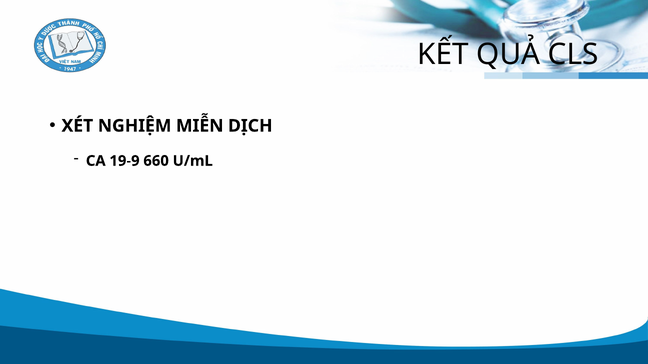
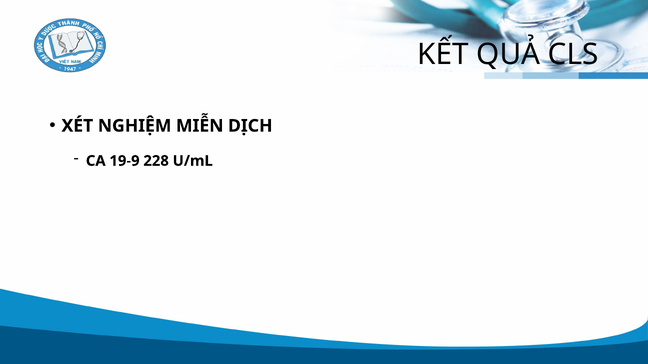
660: 660 -> 228 (156, 161)
